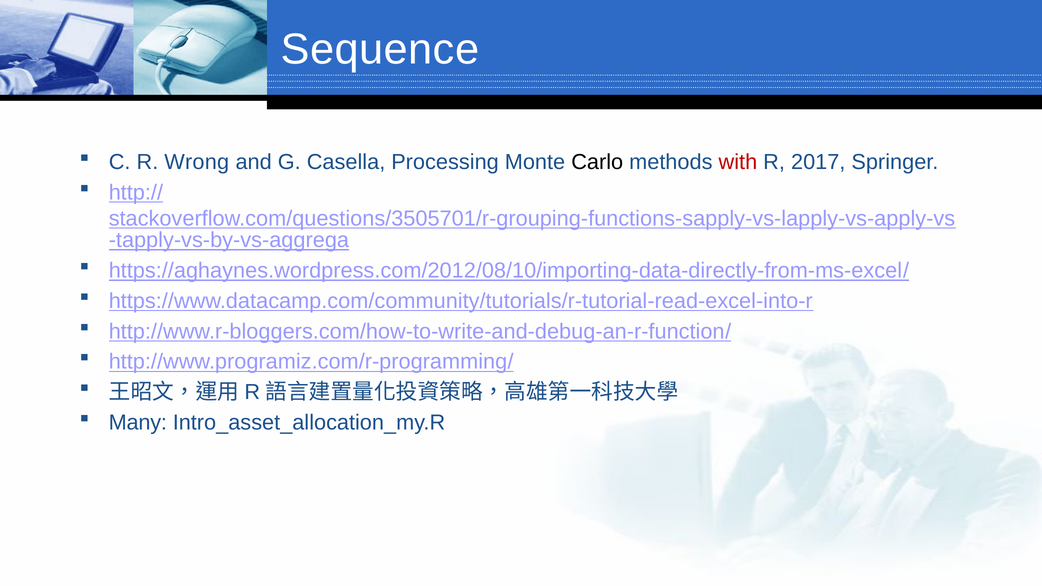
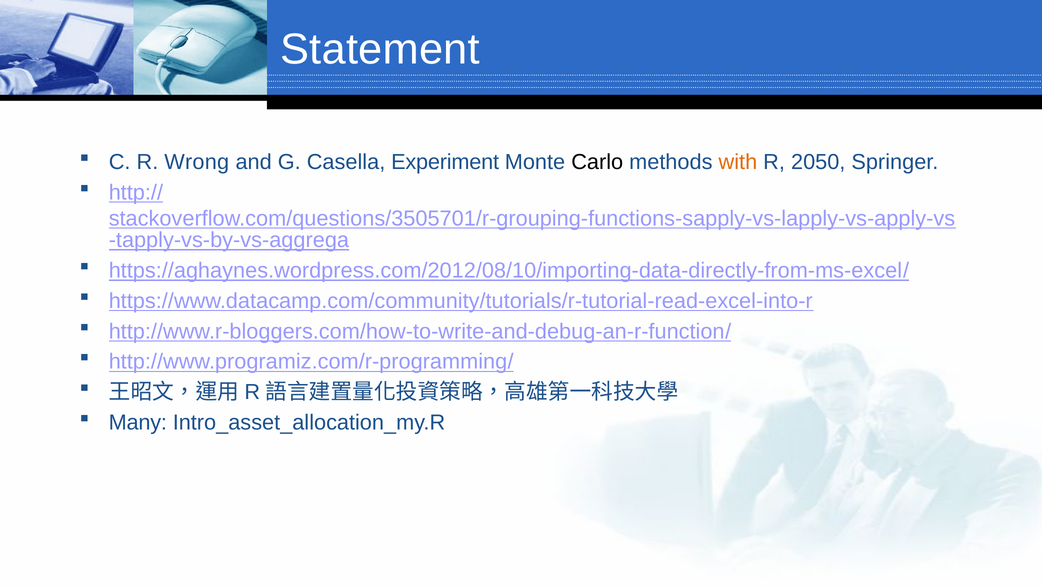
Sequence: Sequence -> Statement (380, 49)
Processing: Processing -> Experiment (445, 162)
with colour: red -> orange (738, 162)
2017: 2017 -> 2050 (818, 162)
